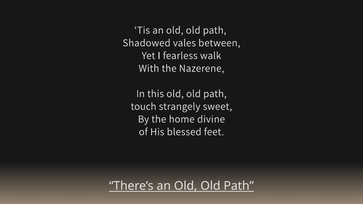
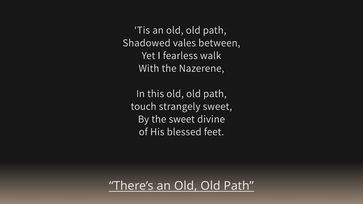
the home: home -> sweet (182, 119)
